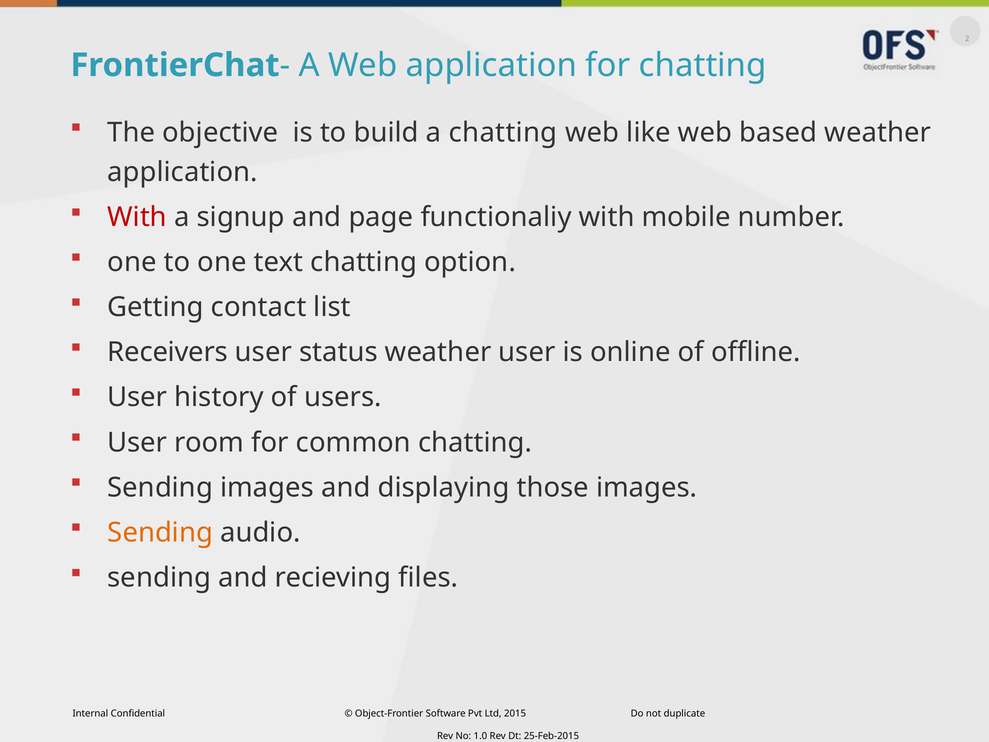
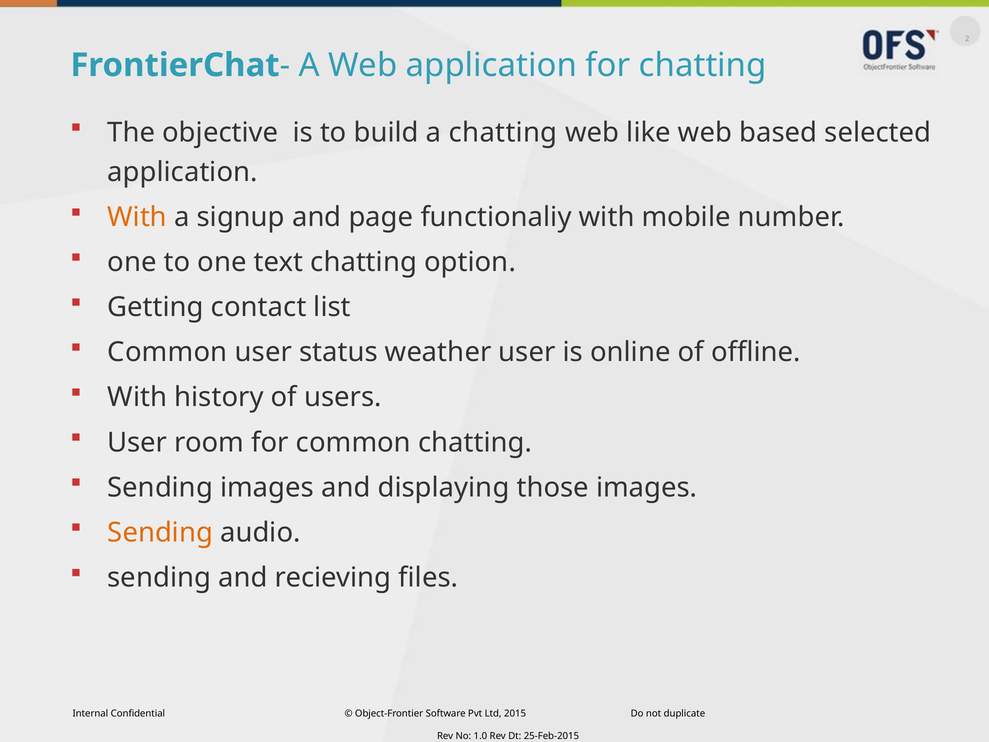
based weather: weather -> selected (878, 132)
With colour: red -> orange (137, 217)
Receivers: Receivers -> Common (167, 352)
User: User -> With (137, 397)
